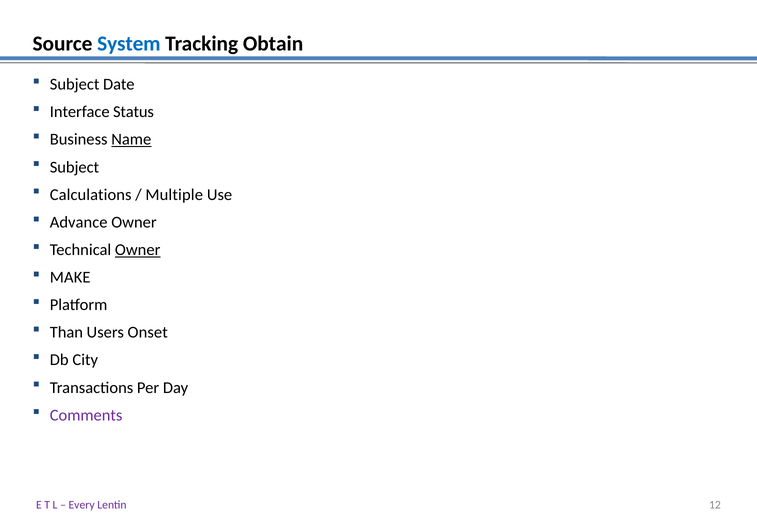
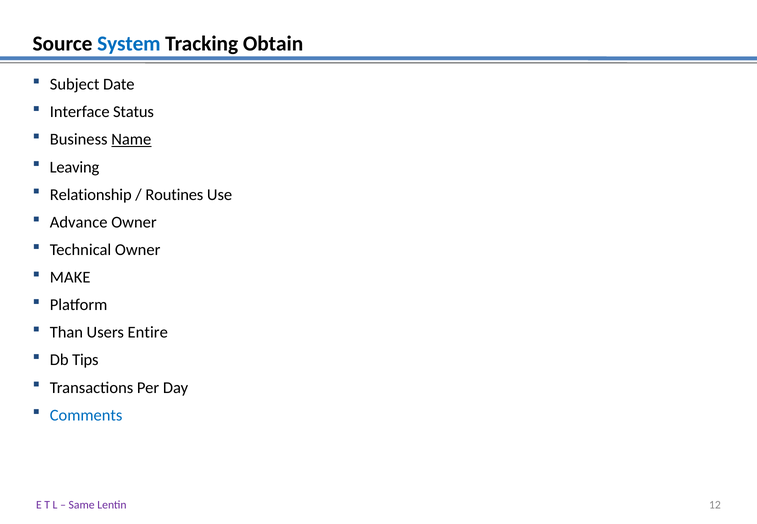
Subject: Subject -> Leaving (75, 167)
Calculations: Calculations -> Relationship (91, 195)
Multiple: Multiple -> Routines (174, 195)
Owner underline: present -> none (138, 250)
Onset: Onset -> Entire (148, 333)
City: City -> Tips (85, 360)
Comments colour: purple -> blue (86, 415)
Every: Every -> Same (82, 505)
